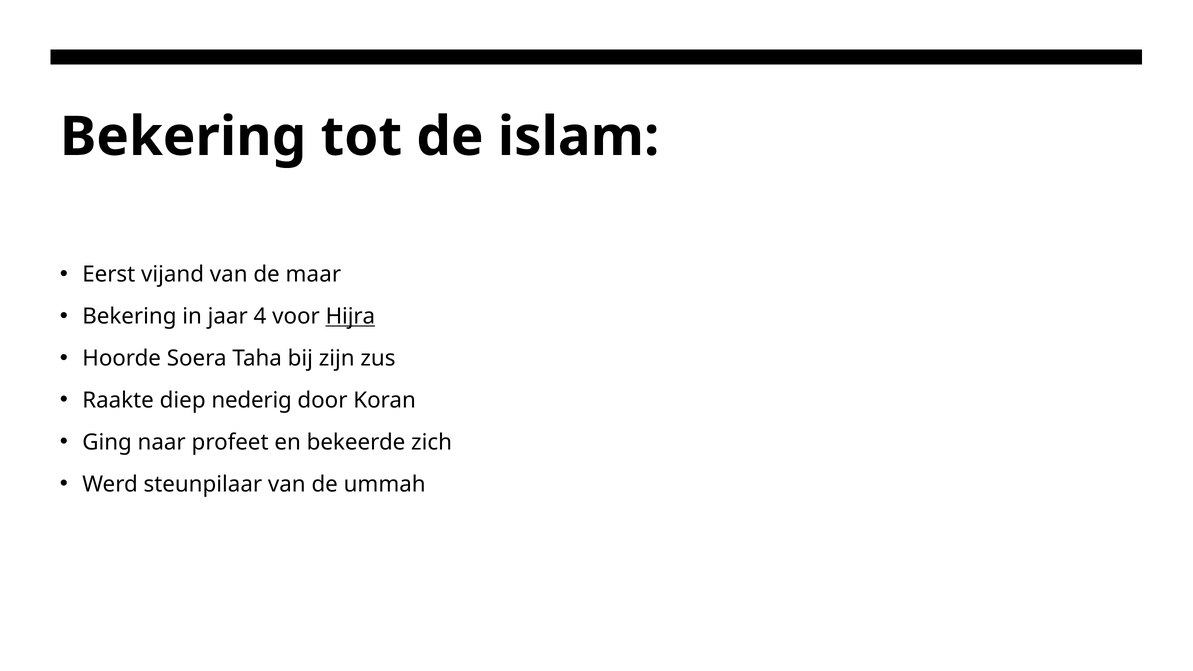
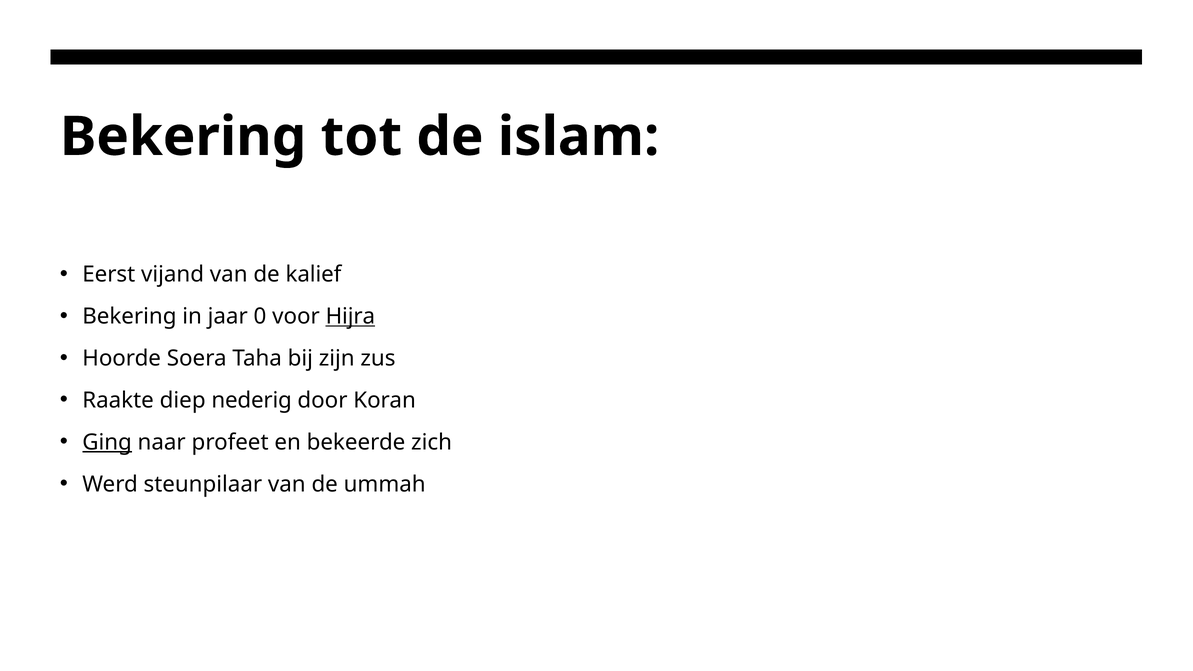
maar: maar -> kalief (313, 274)
4: 4 -> 0 (260, 316)
Ging underline: none -> present (107, 442)
